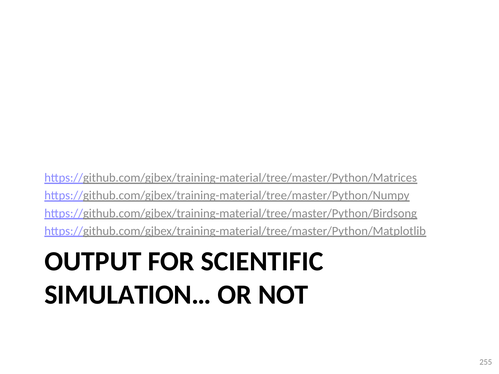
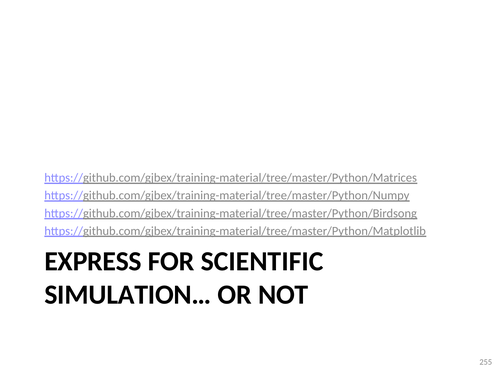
OUTPUT: OUTPUT -> EXPRESS (93, 262)
